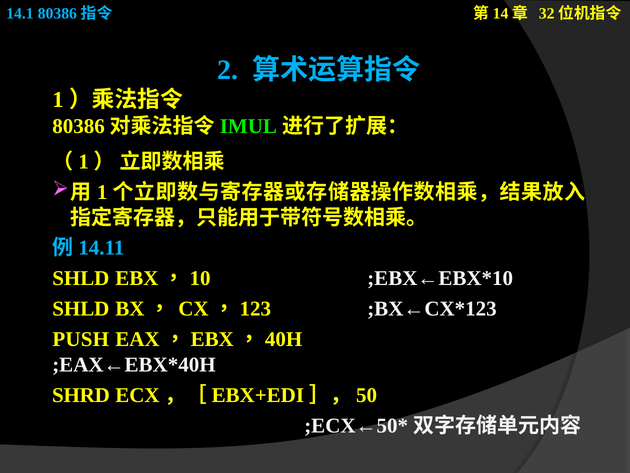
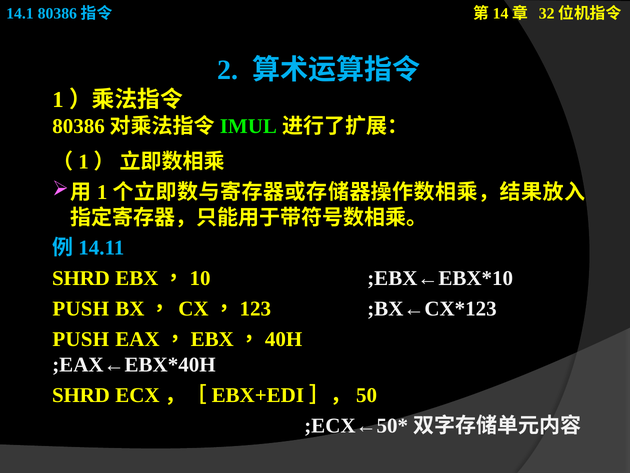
SHLD: SHLD -> SHRD (81, 278)
SHLD: SHLD -> PUSH (81, 309)
